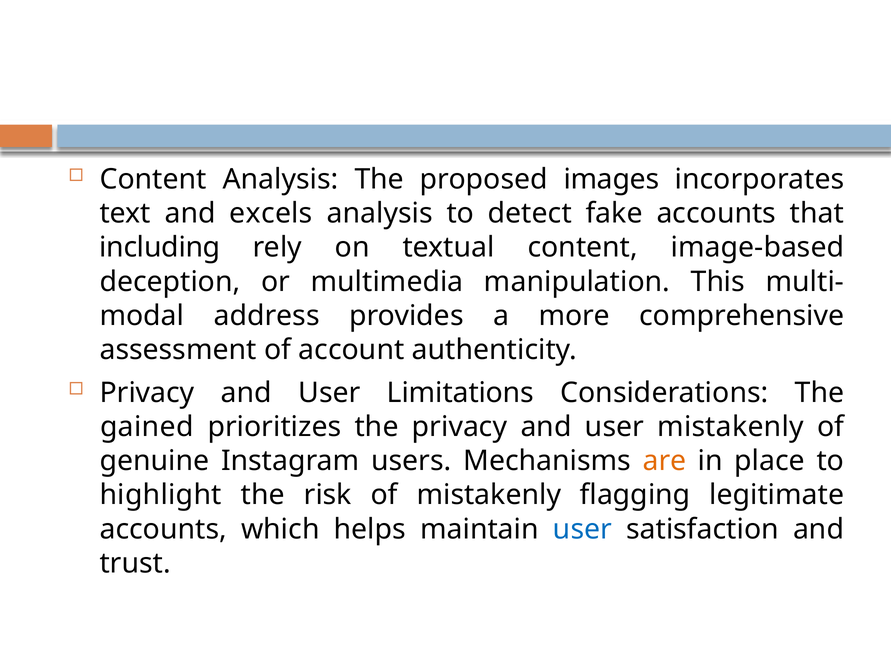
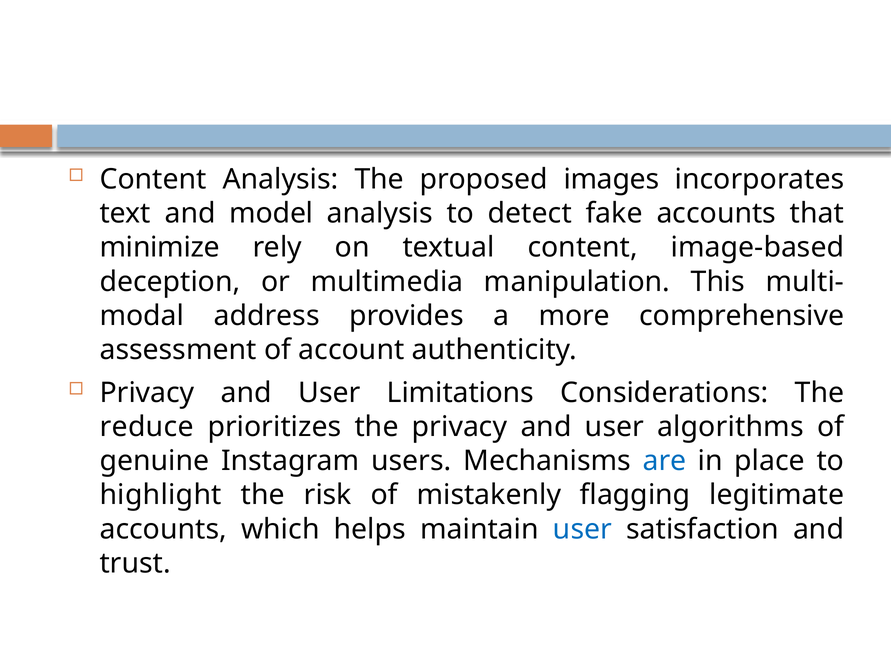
excels: excels -> model (271, 214)
including: including -> minimize (160, 248)
gained: gained -> reduce (147, 427)
user mistakenly: mistakenly -> algorithms (731, 427)
are colour: orange -> blue (665, 461)
